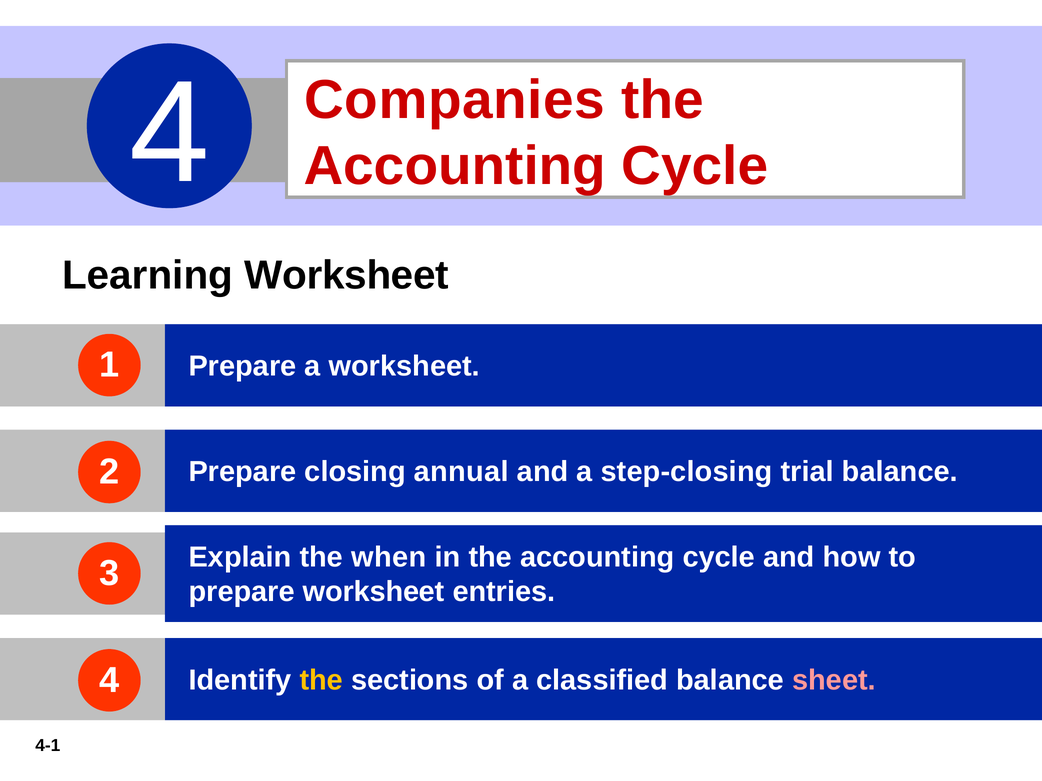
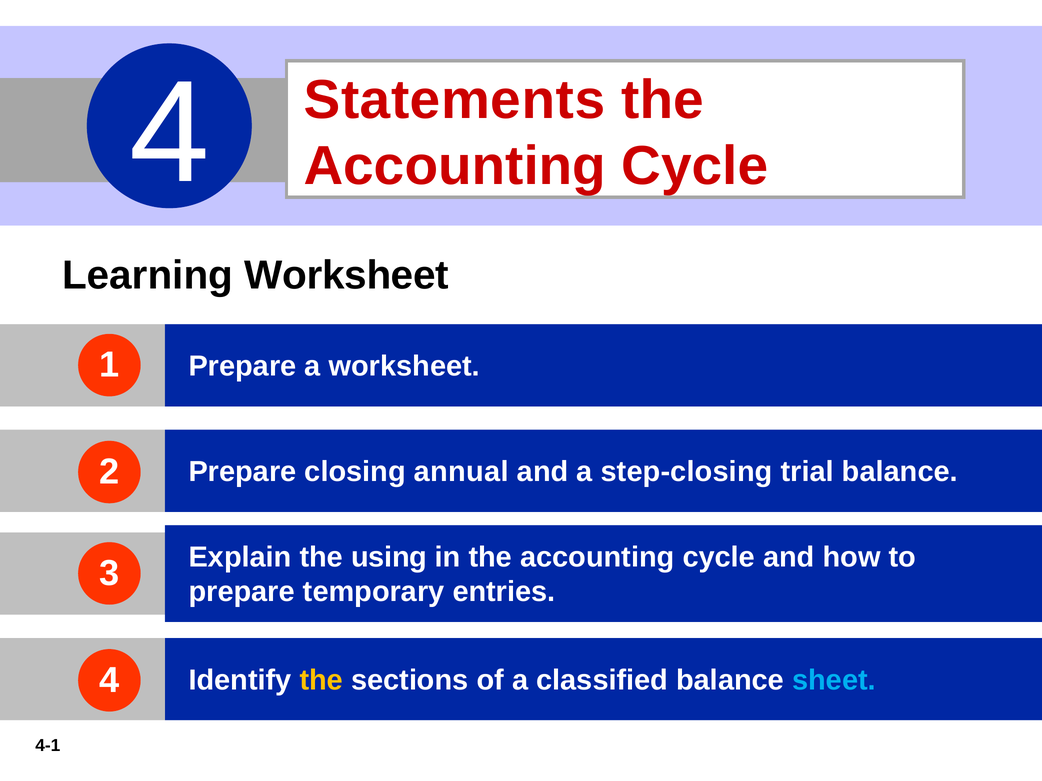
Companies: Companies -> Statements (455, 100)
when: when -> using (389, 558)
prepare worksheet: worksheet -> temporary (374, 592)
sheet colour: pink -> light blue (834, 681)
